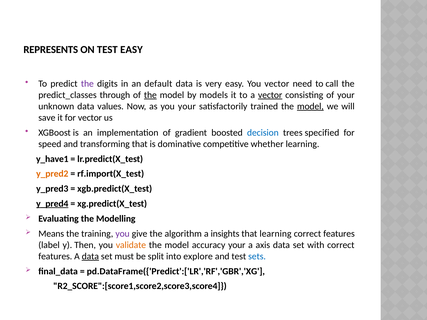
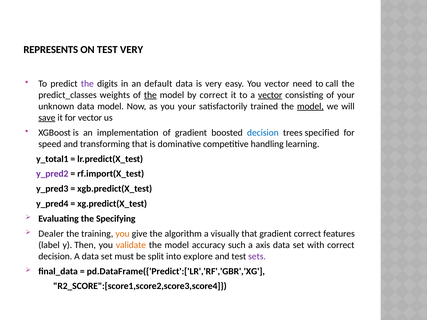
TEST EASY: EASY -> VERY (132, 50)
through: through -> weights (115, 95)
by models: models -> correct (214, 95)
data values: values -> model (111, 106)
save underline: none -> present (47, 118)
whether: whether -> handling (267, 144)
y_have1: y_have1 -> y_total1 (52, 159)
y_pred2 colour: orange -> purple (52, 174)
y_pred4 underline: present -> none (52, 204)
Modelling: Modelling -> Specifying (116, 219)
Means: Means -> Dealer (51, 234)
you colour: purple -> orange (123, 234)
insights: insights -> visually (225, 234)
that learning: learning -> gradient (276, 234)
accuracy your: your -> such (237, 245)
features: features -> decision (55, 257)
data underline: present -> none (90, 257)
sets colour: blue -> purple (257, 257)
